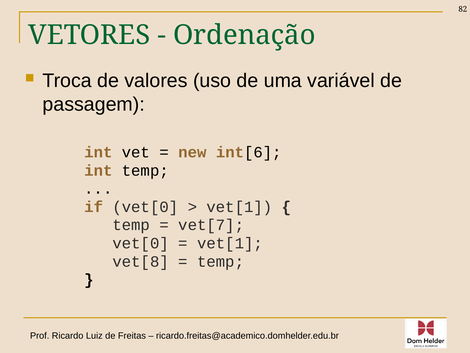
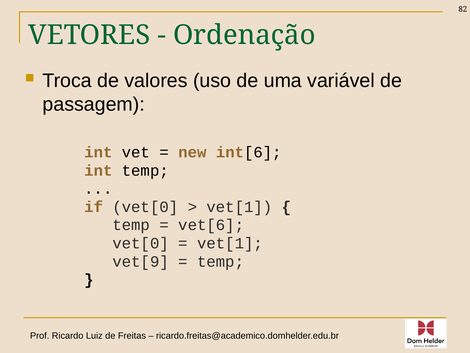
vet[7: vet[7 -> vet[6 (211, 225)
vet[8: vet[8 -> vet[9 (141, 261)
